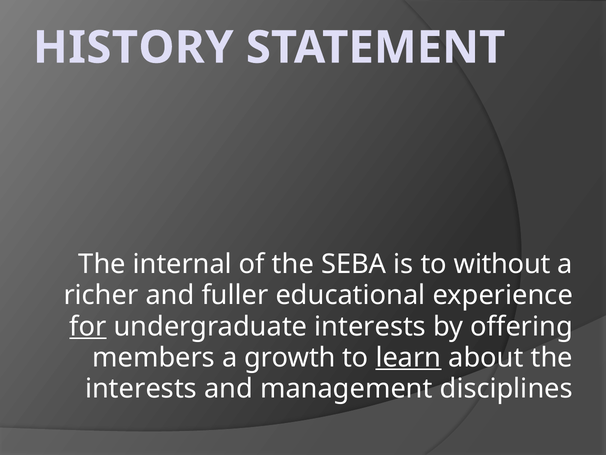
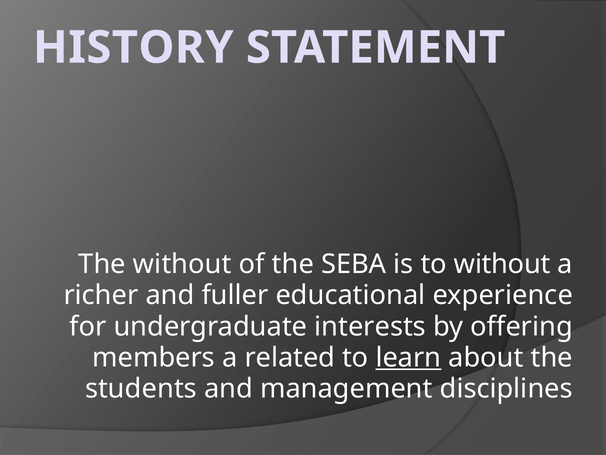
The internal: internal -> without (182, 264)
for underline: present -> none (88, 326)
growth: growth -> related (290, 357)
interests: interests -> students (141, 388)
